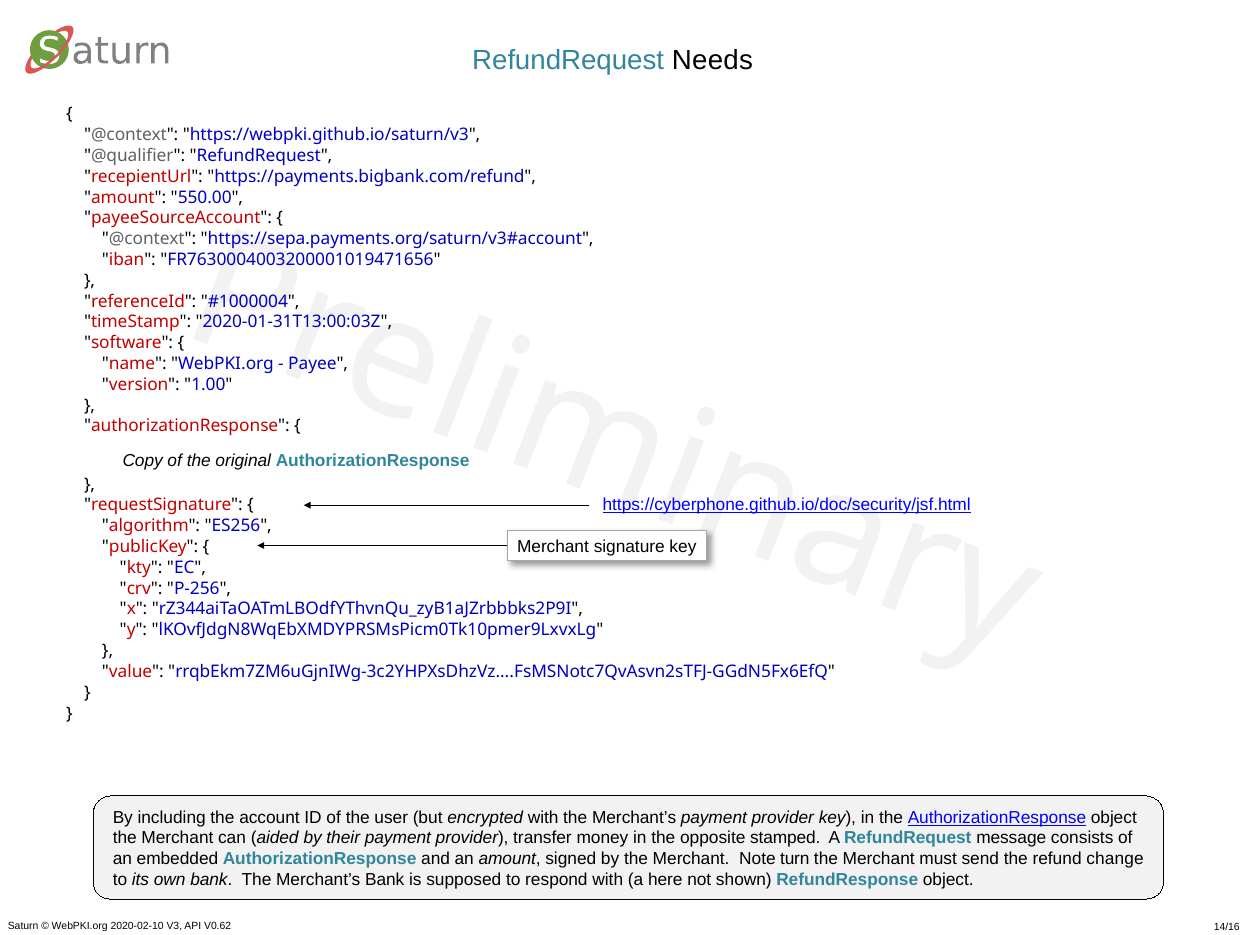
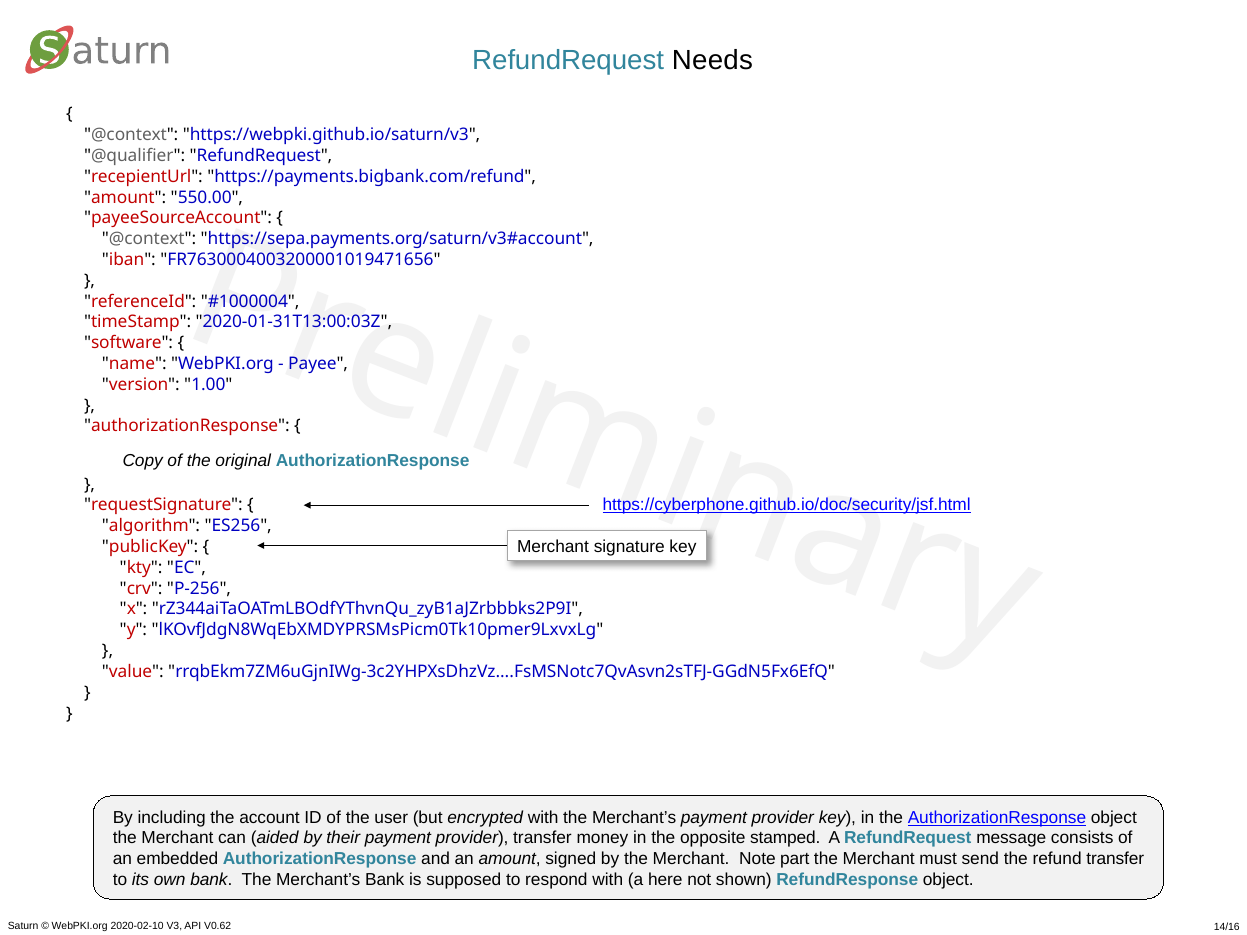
turn: turn -> part (795, 859)
refund change: change -> transfer (1115, 859)
